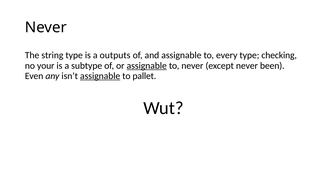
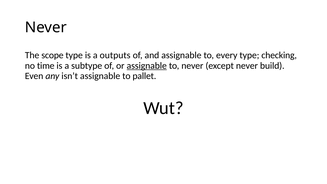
string: string -> scope (52, 55)
your: your -> time (46, 66)
been: been -> build (272, 66)
assignable underline: present -> none (100, 76)
